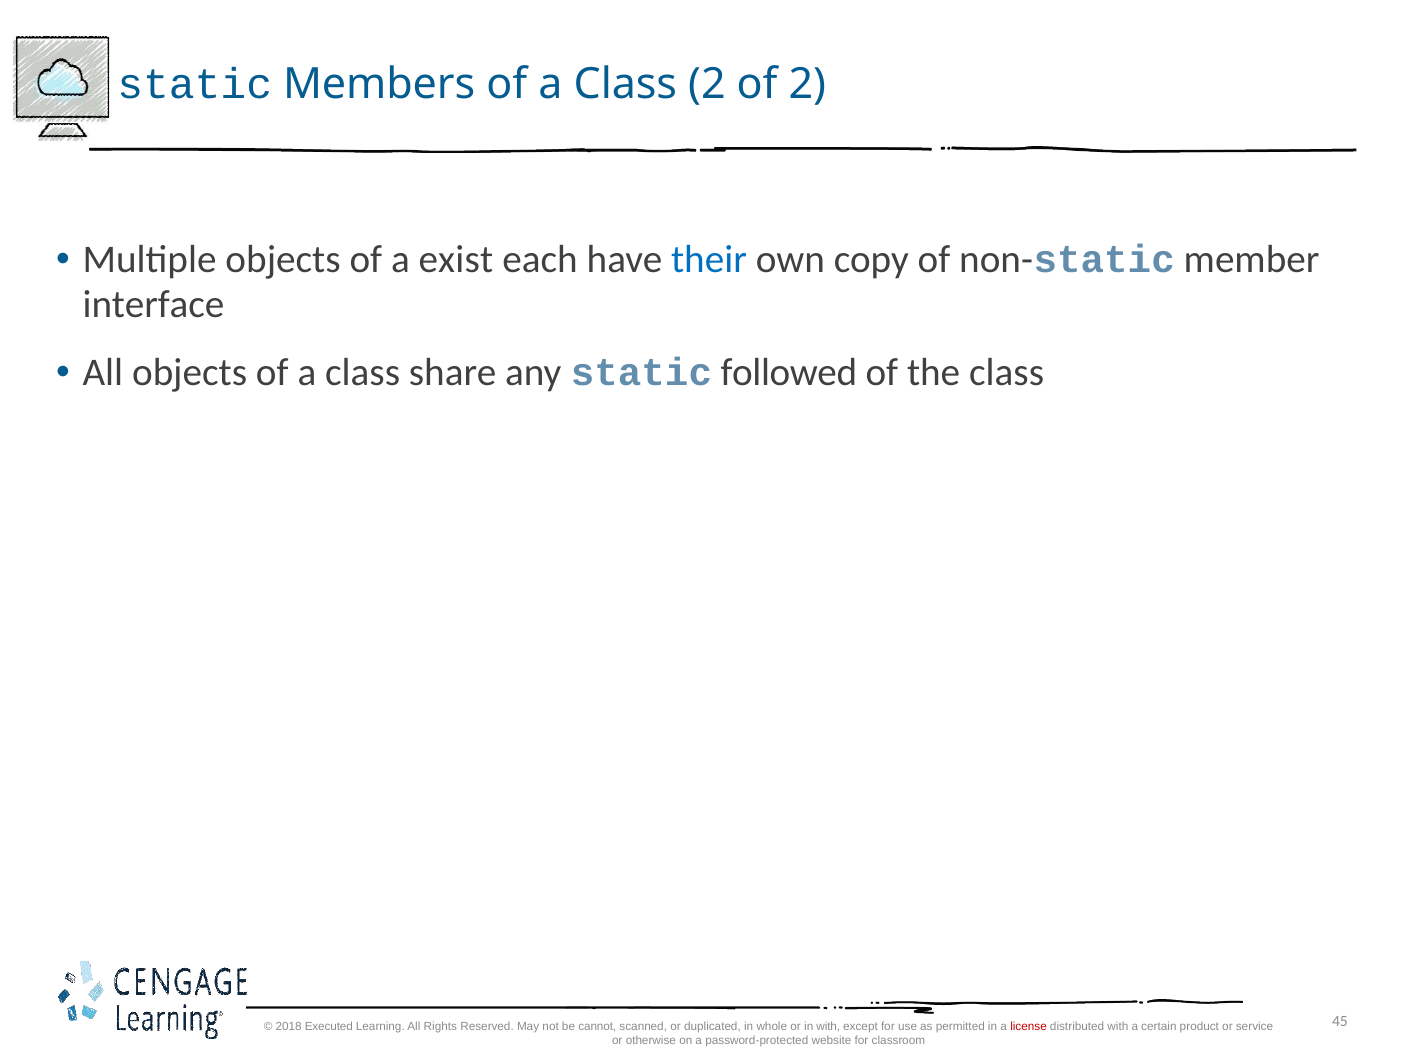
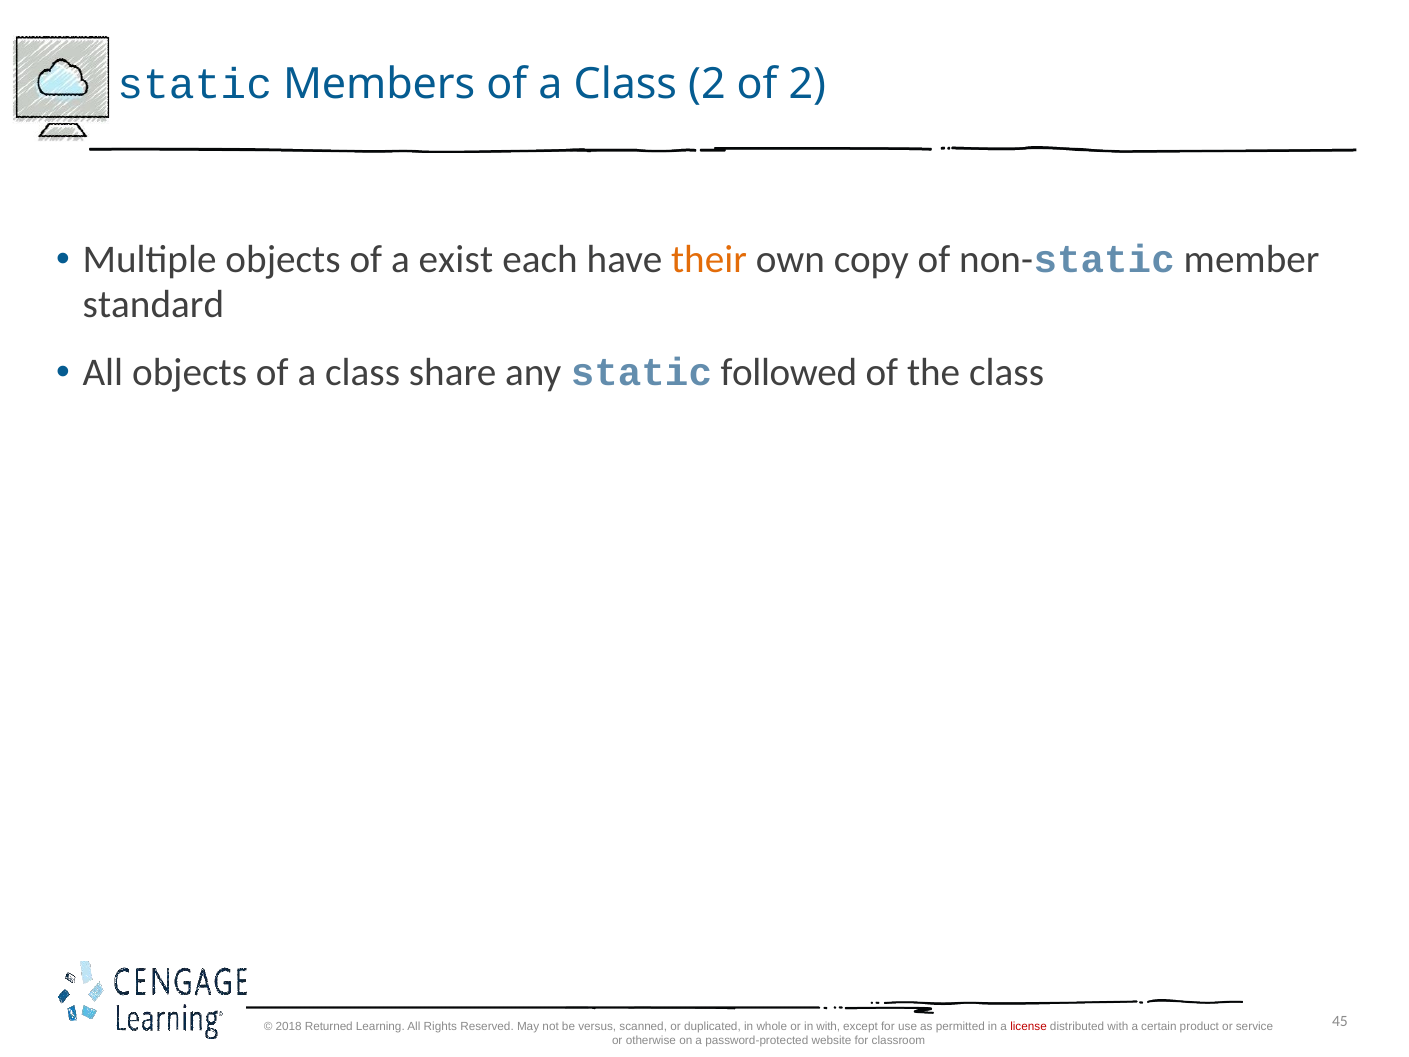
their colour: blue -> orange (709, 260)
interface: interface -> standard (153, 305)
Executed: Executed -> Returned (329, 1026)
cannot: cannot -> versus (597, 1026)
